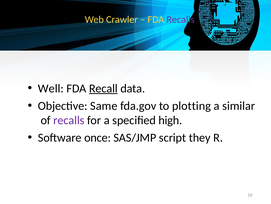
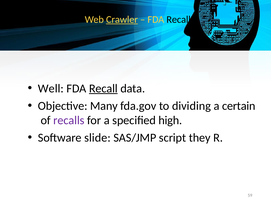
Crawler underline: none -> present (122, 19)
Recalls colour: purple -> black (181, 19)
Same: Same -> Many (104, 105)
plotting: plotting -> dividing (191, 105)
similar: similar -> certain (239, 105)
once: once -> slide (97, 137)
